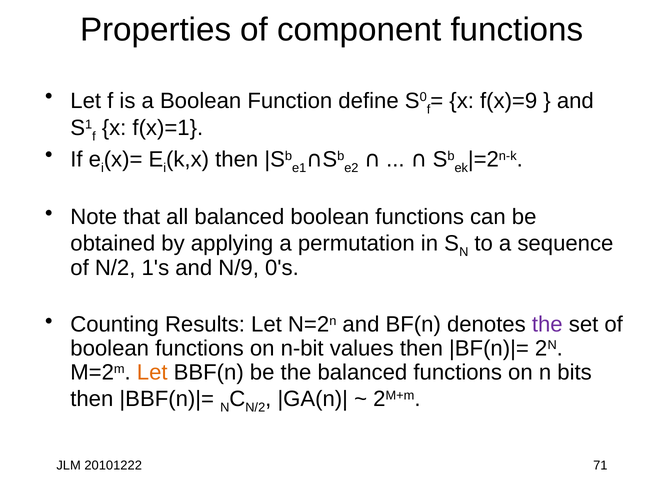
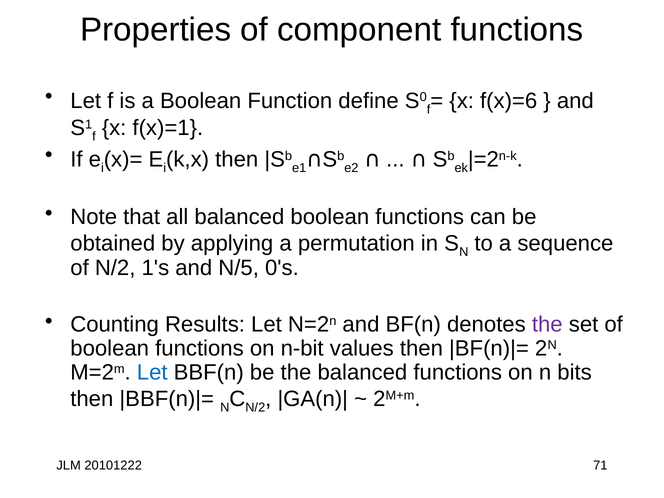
f(x)=9: f(x)=9 -> f(x)=6 (509, 101)
N/9: N/9 -> N/5 (239, 268)
Let colour: orange -> blue (152, 372)
